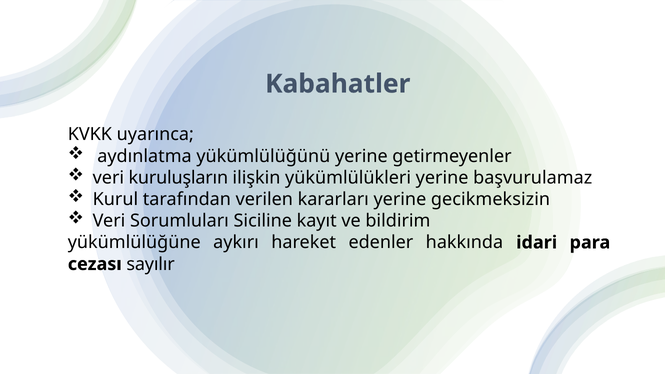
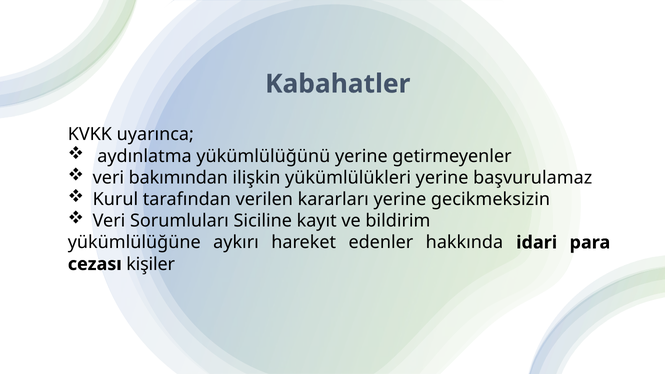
kuruluşların: kuruluşların -> bakımından (178, 178)
sayılır: sayılır -> kişiler (151, 264)
